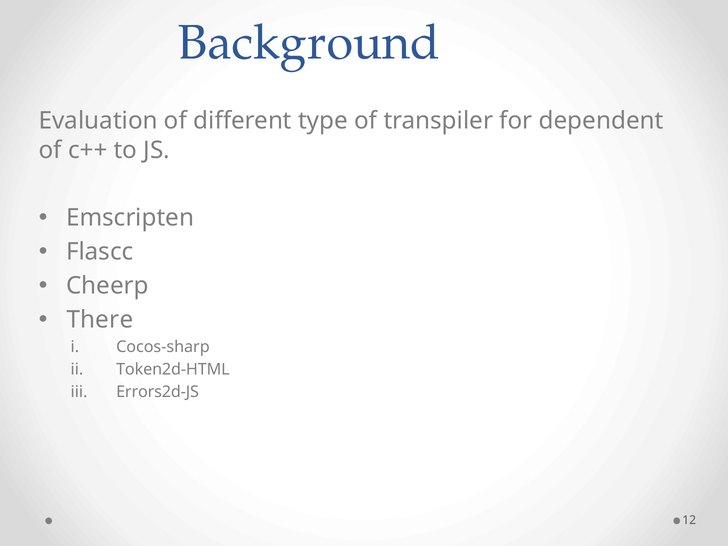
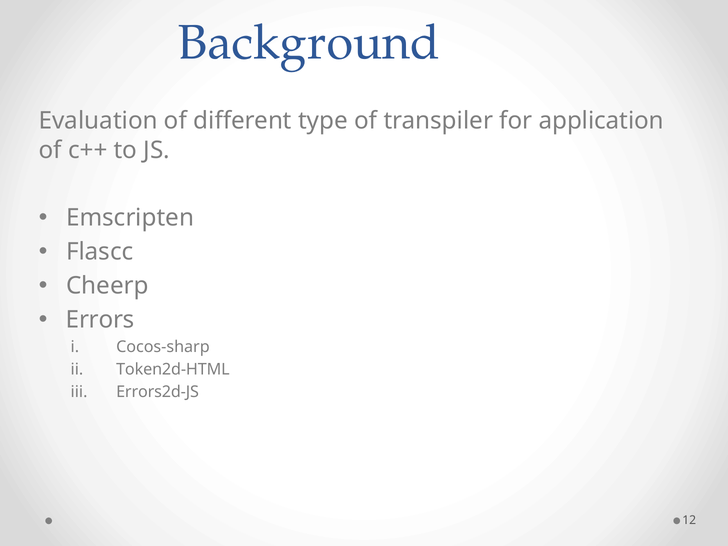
dependent: dependent -> application (601, 121)
There: There -> Errors (100, 320)
